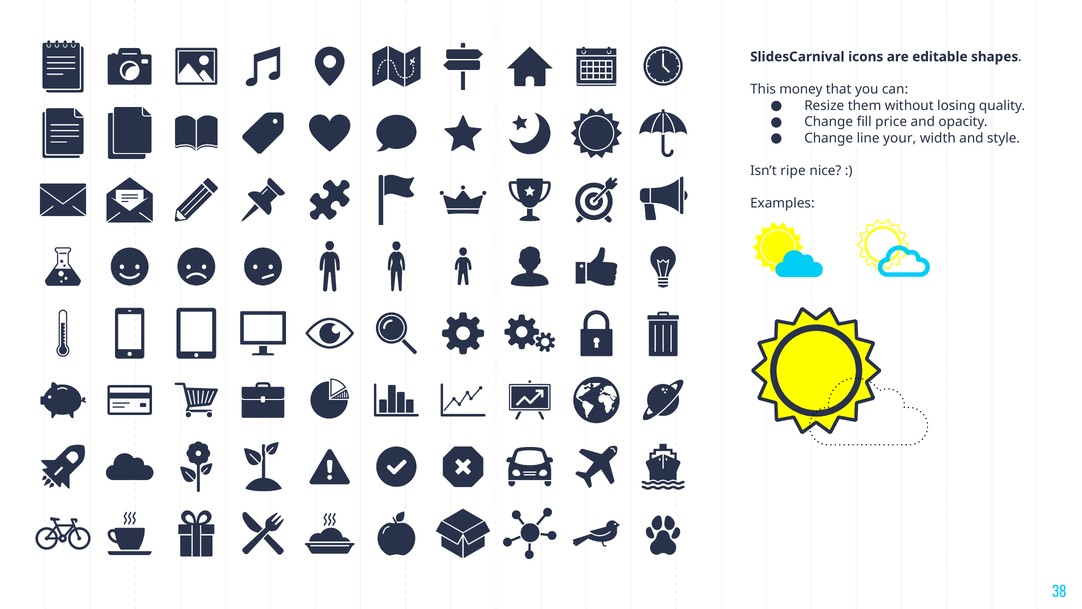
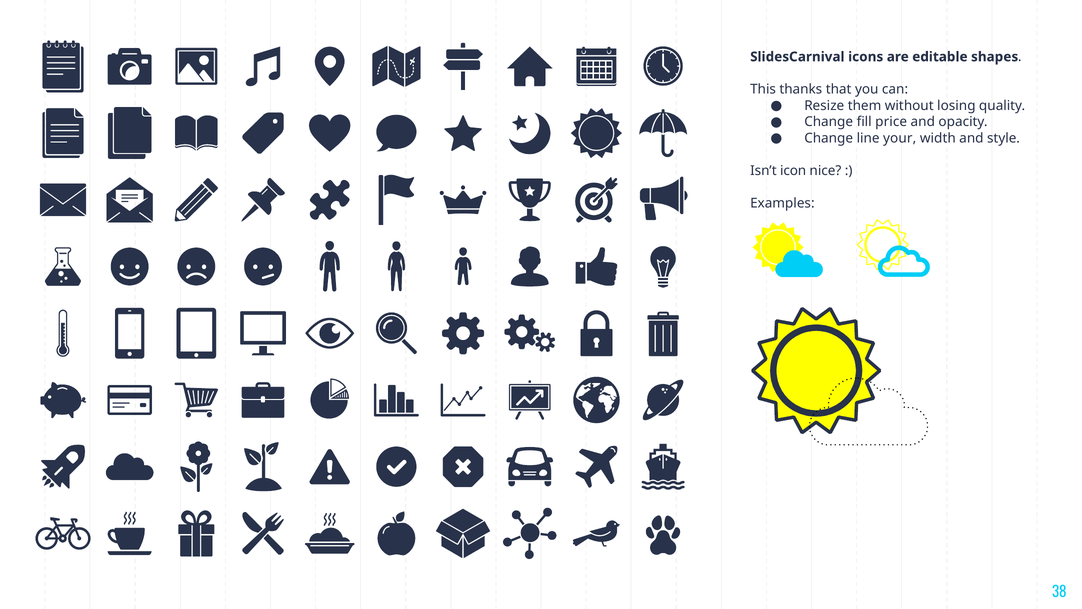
money: money -> thanks (801, 89)
ripe: ripe -> icon (793, 171)
